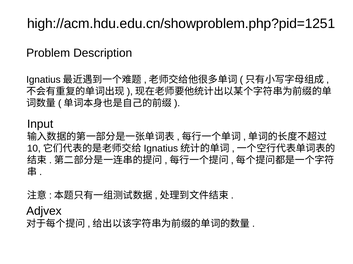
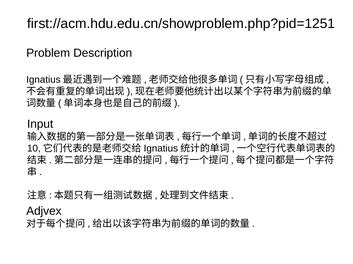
high://acm.hdu.edu.cn/showproblem.php?pid=1251: high://acm.hdu.edu.cn/showproblem.php?pid=1251 -> first://acm.hdu.edu.cn/showproblem.php?pid=1251 (181, 24)
